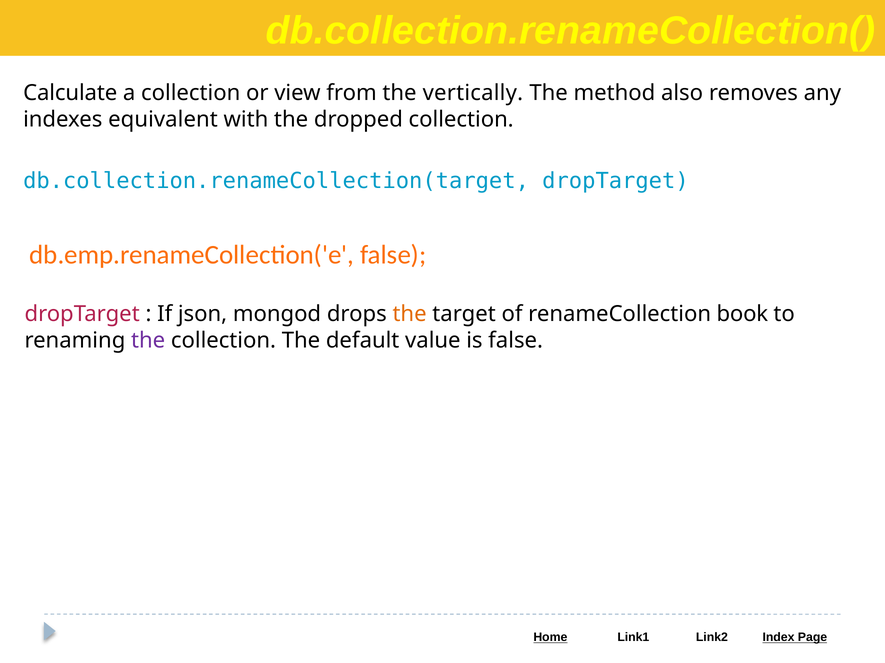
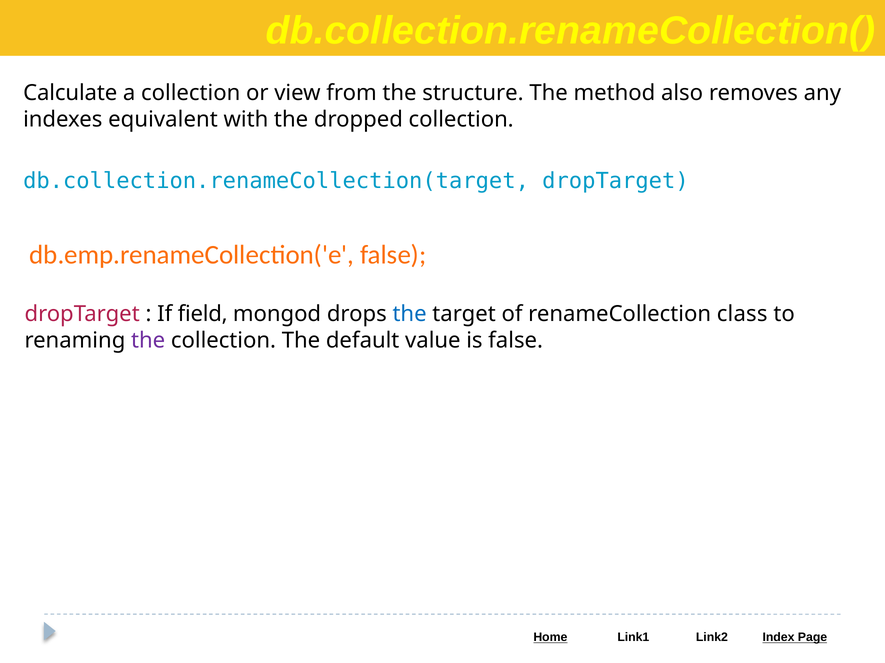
vertically: vertically -> structure (473, 93)
json: json -> field (203, 314)
the colour: orange -> blue (410, 314)
book: book -> class (742, 314)
